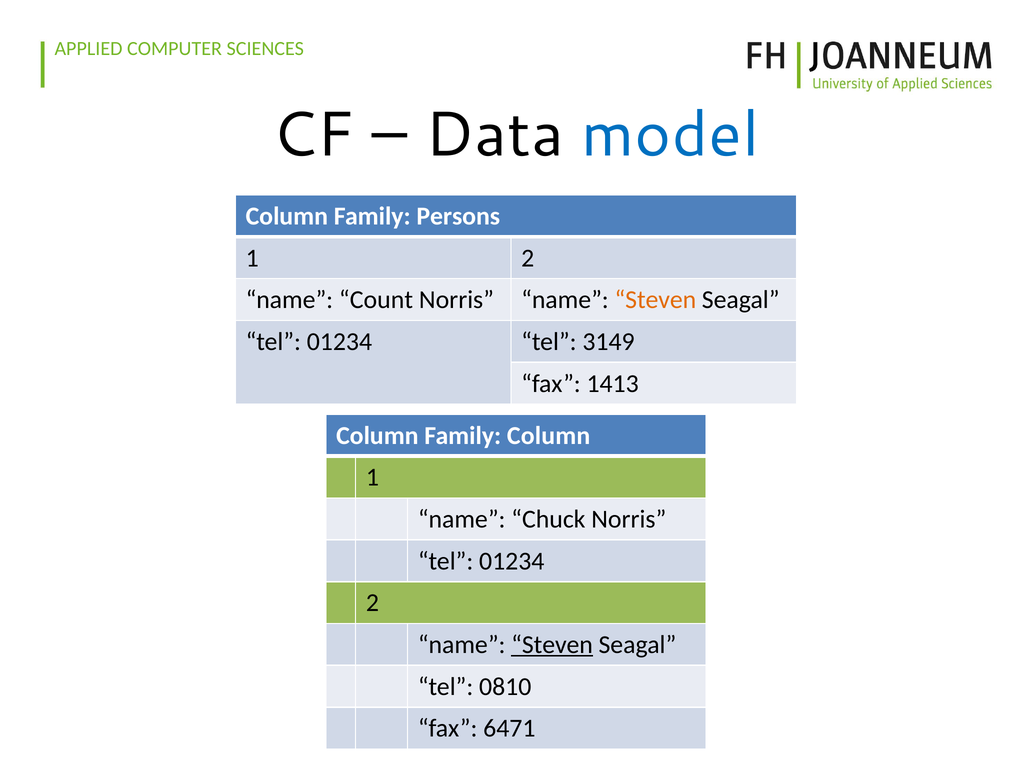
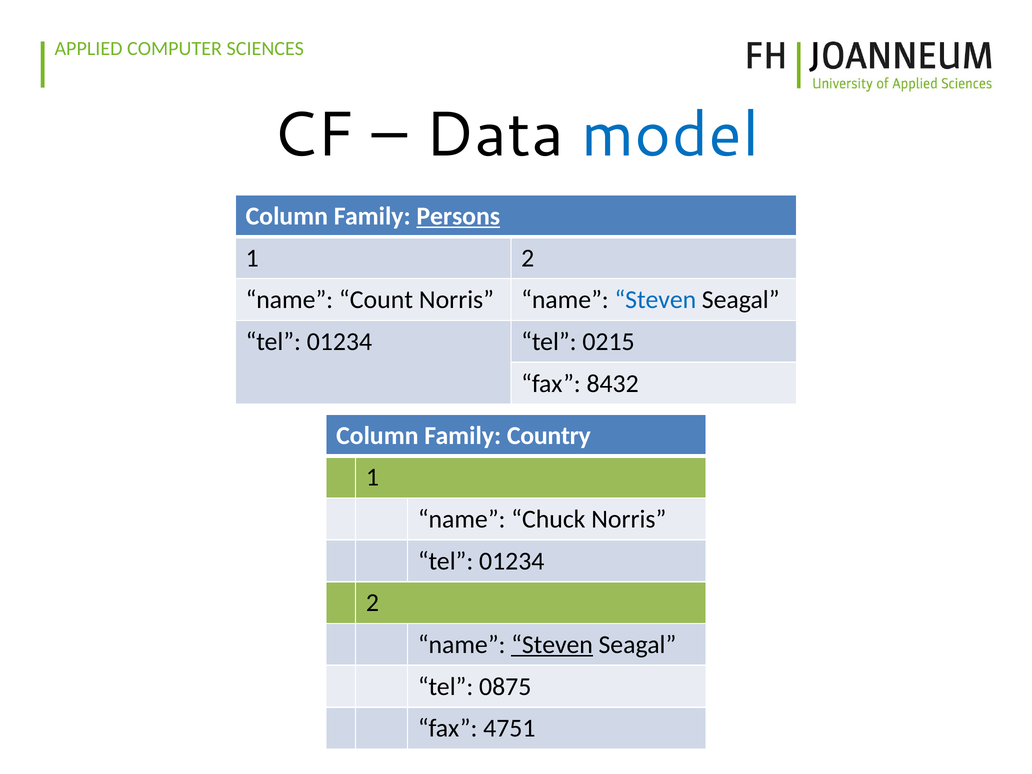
Persons underline: none -> present (458, 216)
Steven colour: orange -> blue (655, 300)
3149: 3149 -> 0215 (609, 342)
1413: 1413 -> 8432 (613, 384)
Family Column: Column -> Country (549, 435)
0810: 0810 -> 0875 (505, 687)
6471: 6471 -> 4751 (509, 728)
